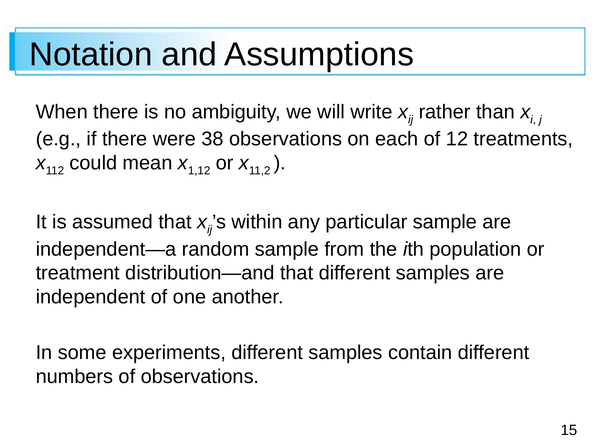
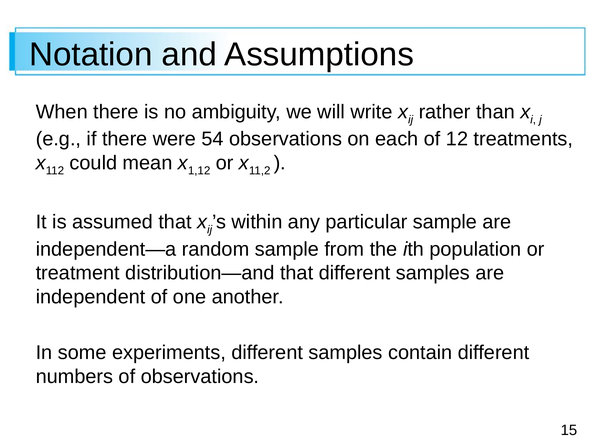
38: 38 -> 54 (213, 139)
